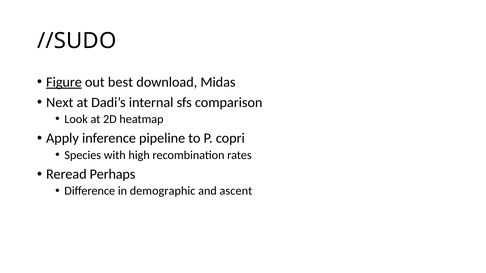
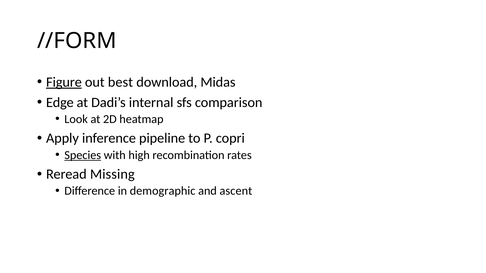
//SUDO: //SUDO -> //FORM (77, 41)
Next: Next -> Edge (60, 102)
Species underline: none -> present (83, 155)
Perhaps: Perhaps -> Missing (112, 174)
